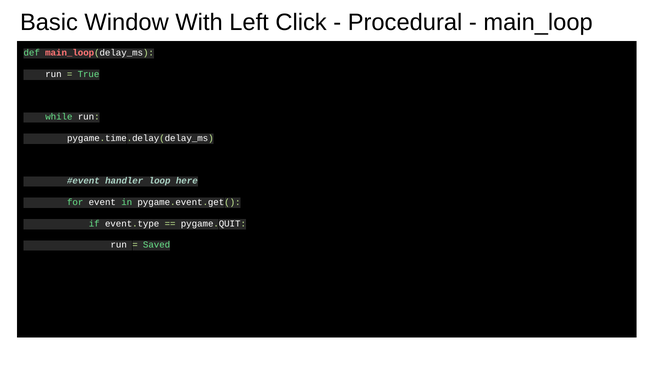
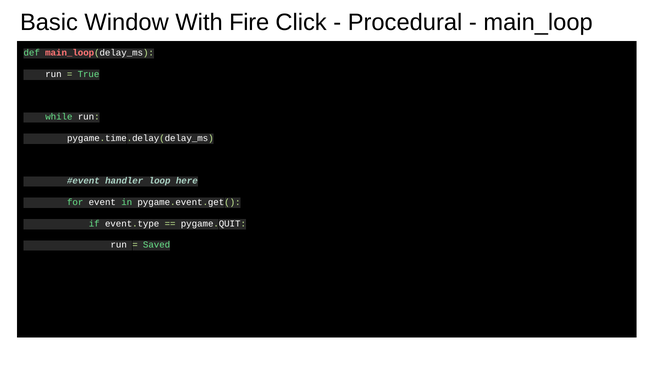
Left: Left -> Fire (249, 22)
